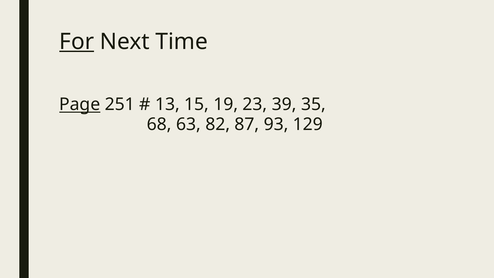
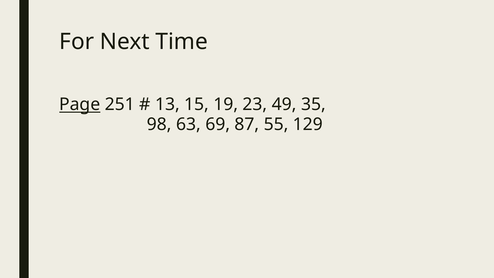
For underline: present -> none (77, 42)
39: 39 -> 49 (284, 104)
68: 68 -> 98 (159, 124)
82: 82 -> 69 (218, 124)
93: 93 -> 55 (276, 124)
